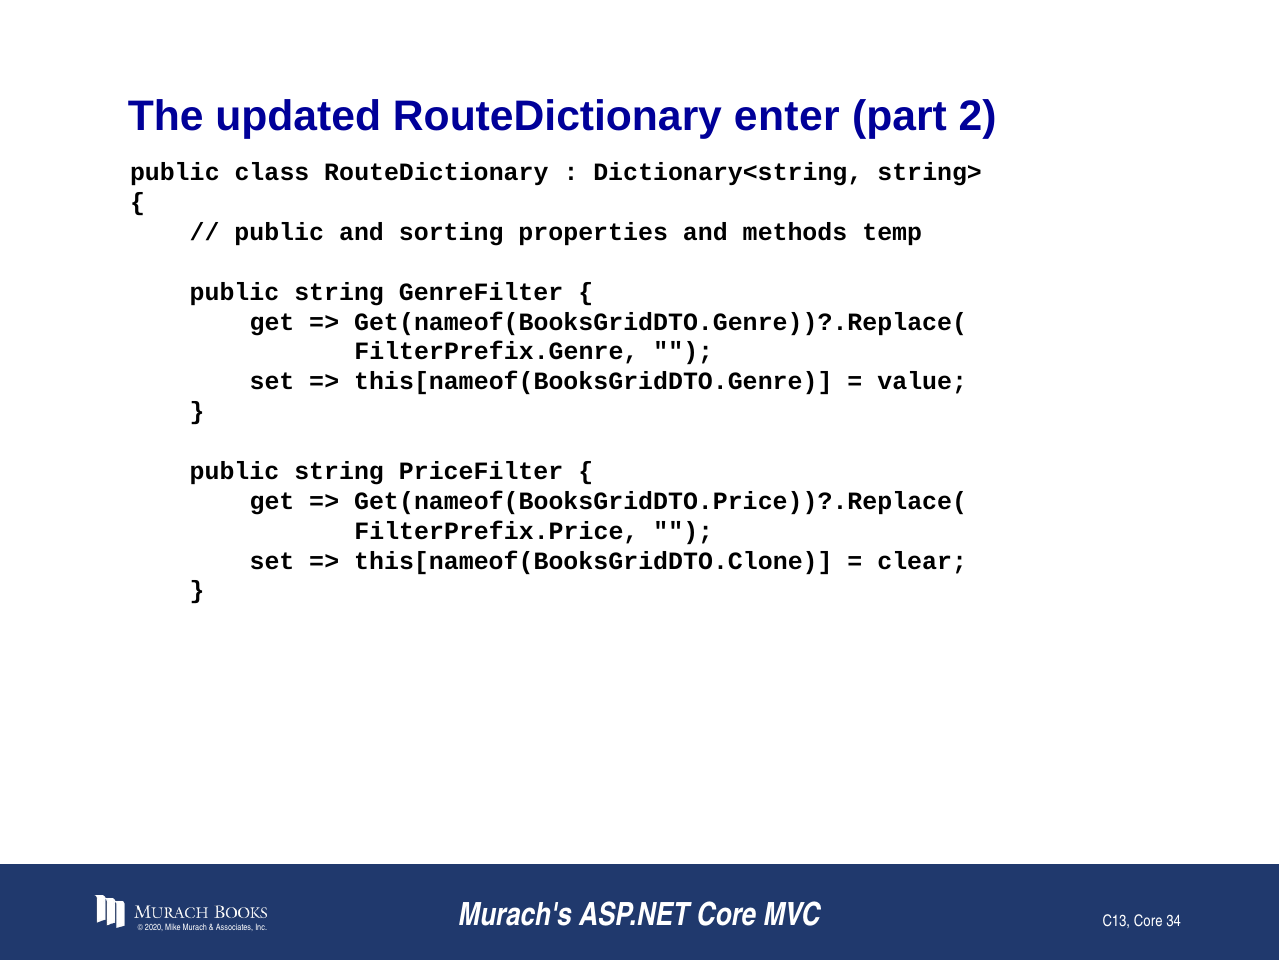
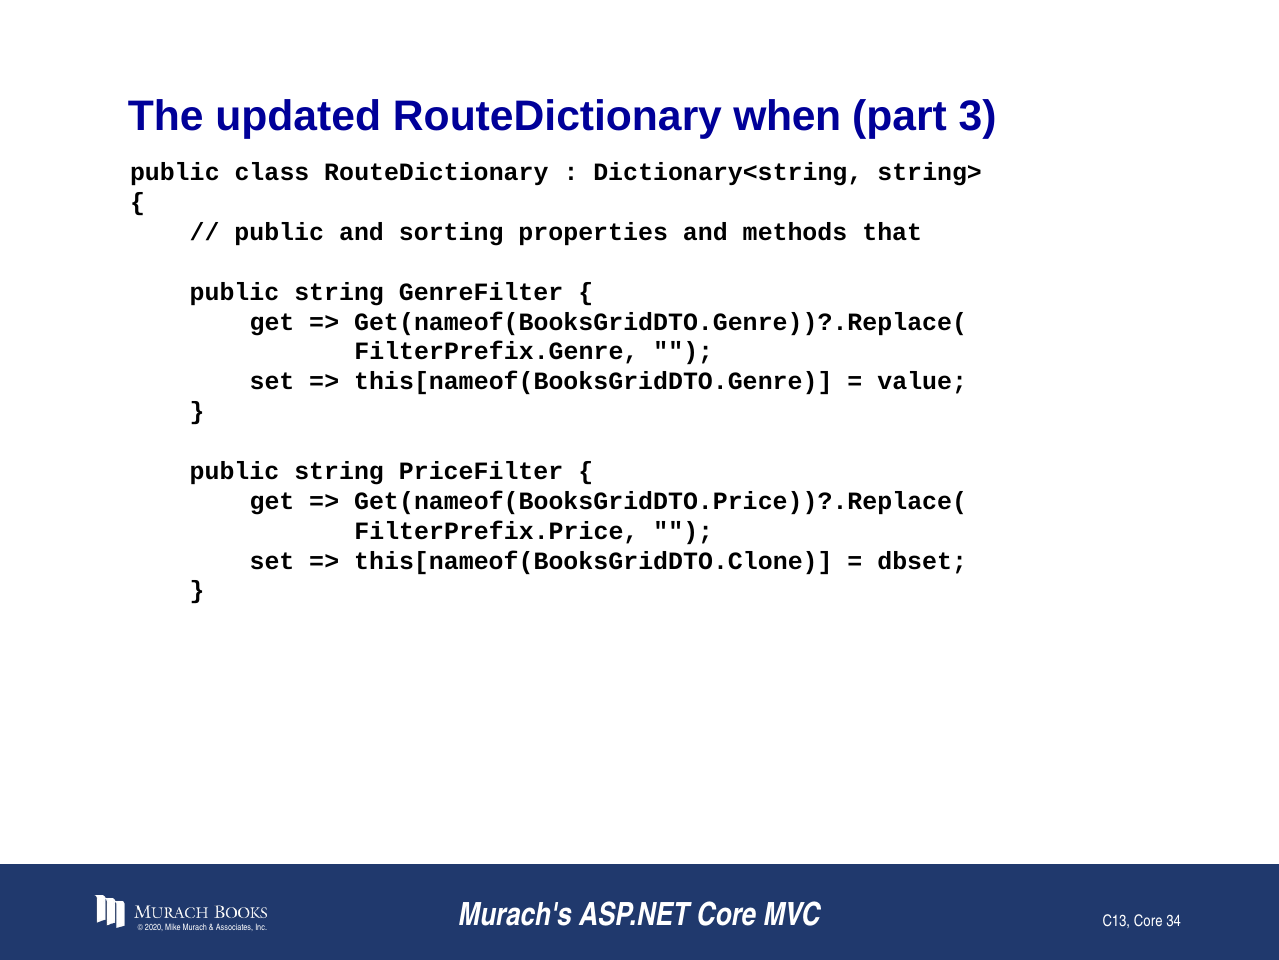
enter: enter -> when (787, 116)
2: 2 -> 3 (978, 116)
temp: temp -> that (892, 232)
clear: clear -> dbset (922, 560)
